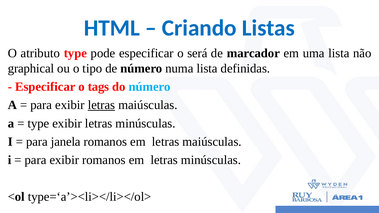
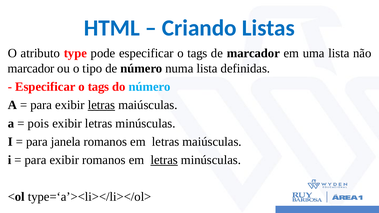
pode especificar o será: será -> tags (197, 53)
graphical: graphical -> marcador (31, 69)
type: type -> pois (38, 123)
letras underline: none -> present (164, 160)
